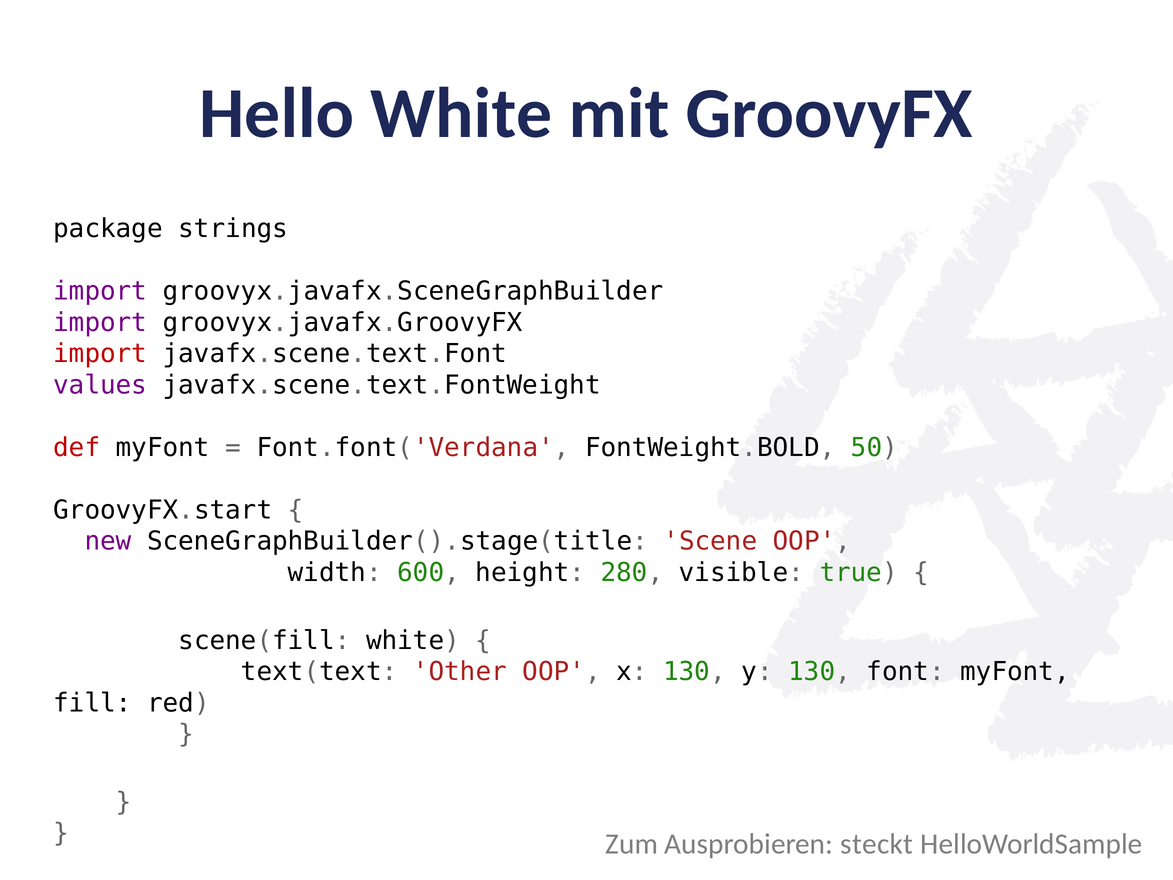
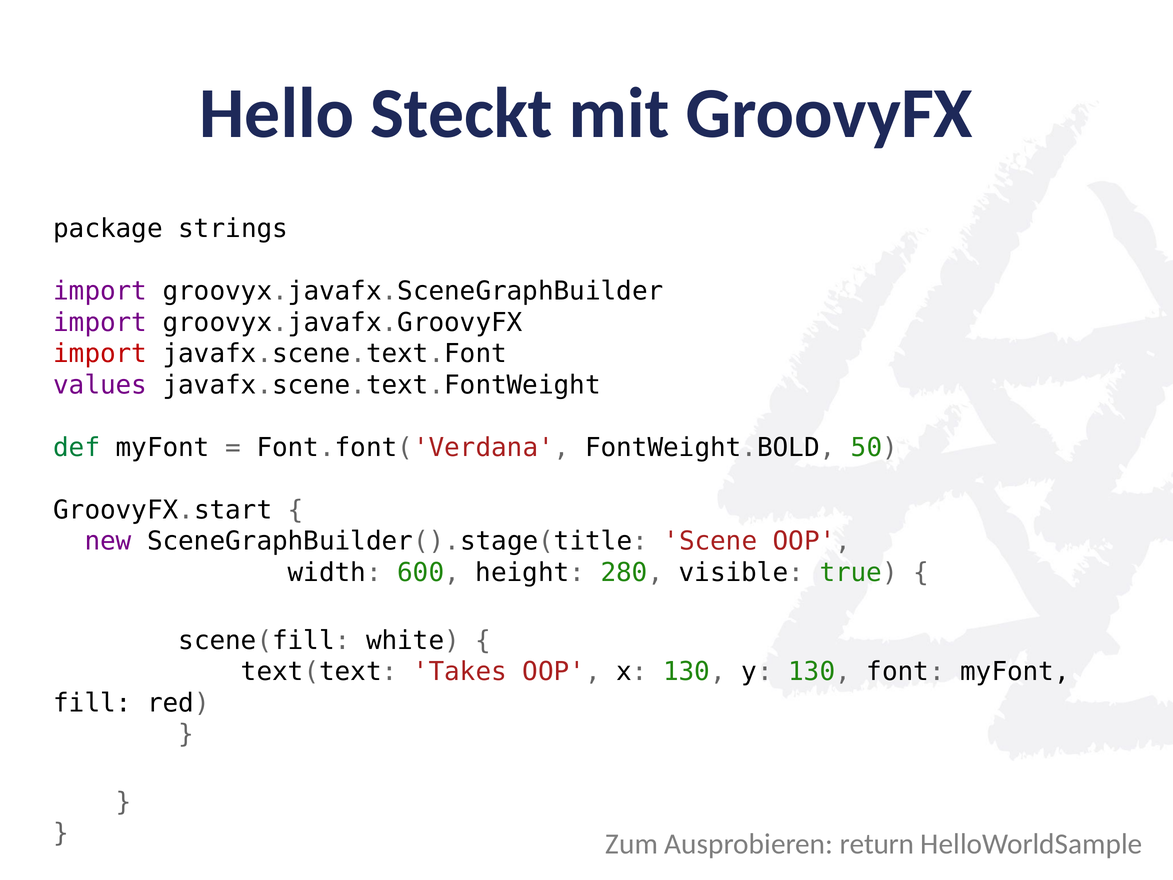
Hello White: White -> Steckt (462, 114)
def colour: red -> green (77, 447)
Other: Other -> Takes (460, 672)
steckt: steckt -> return (877, 844)
